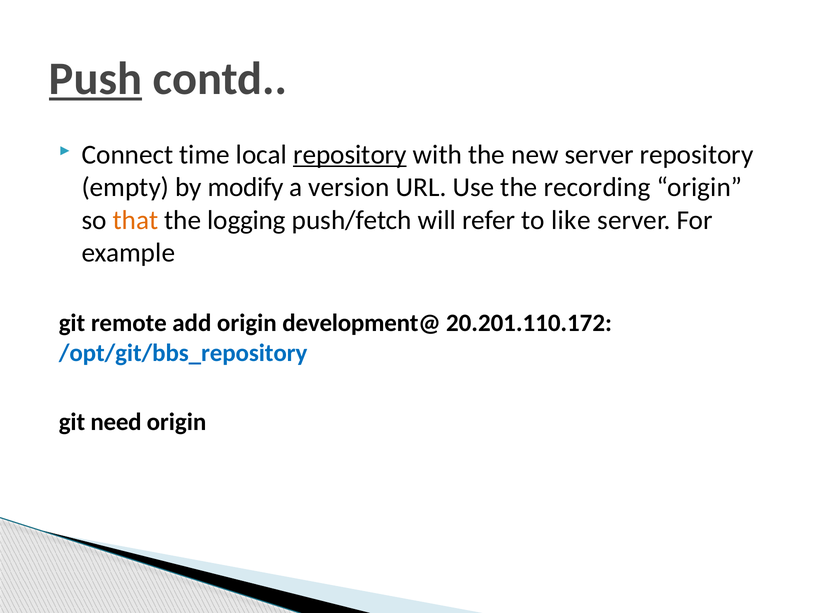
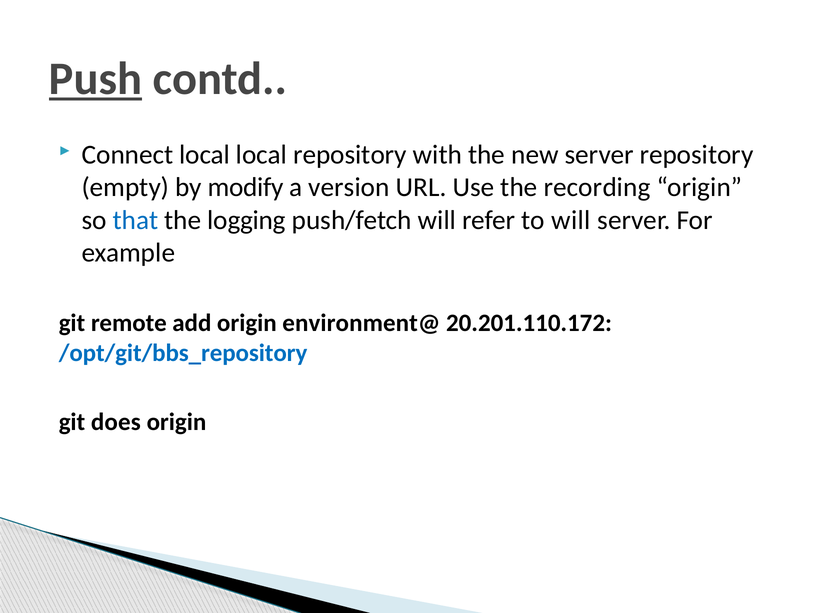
Connect time: time -> local (205, 155)
repository underline: present -> none (350, 155)
that colour: orange -> blue (135, 220)
to like: like -> will (571, 220)
development@: development@ -> environment@ (361, 323)
need: need -> does (116, 422)
